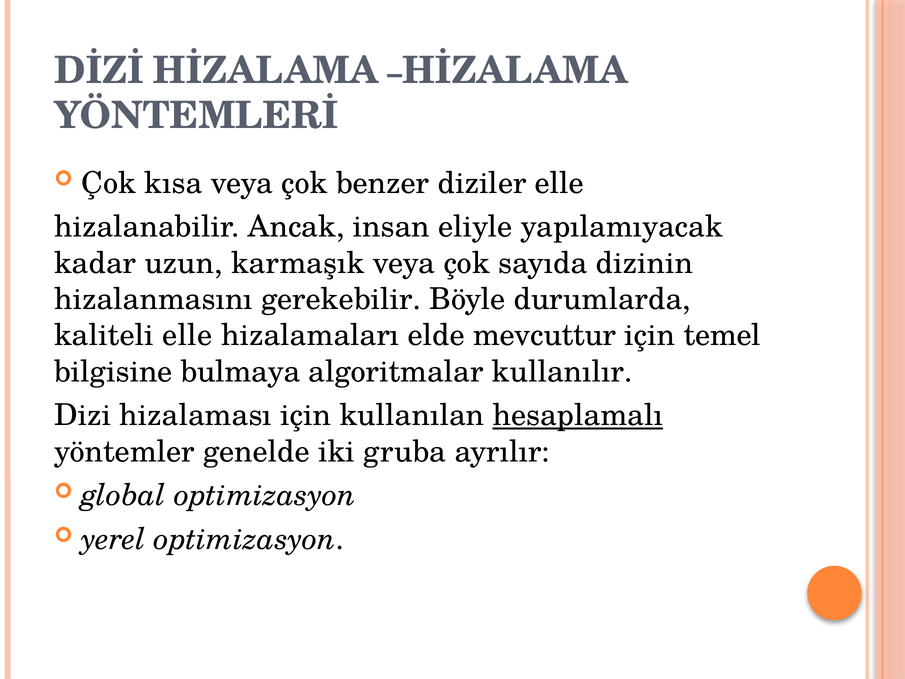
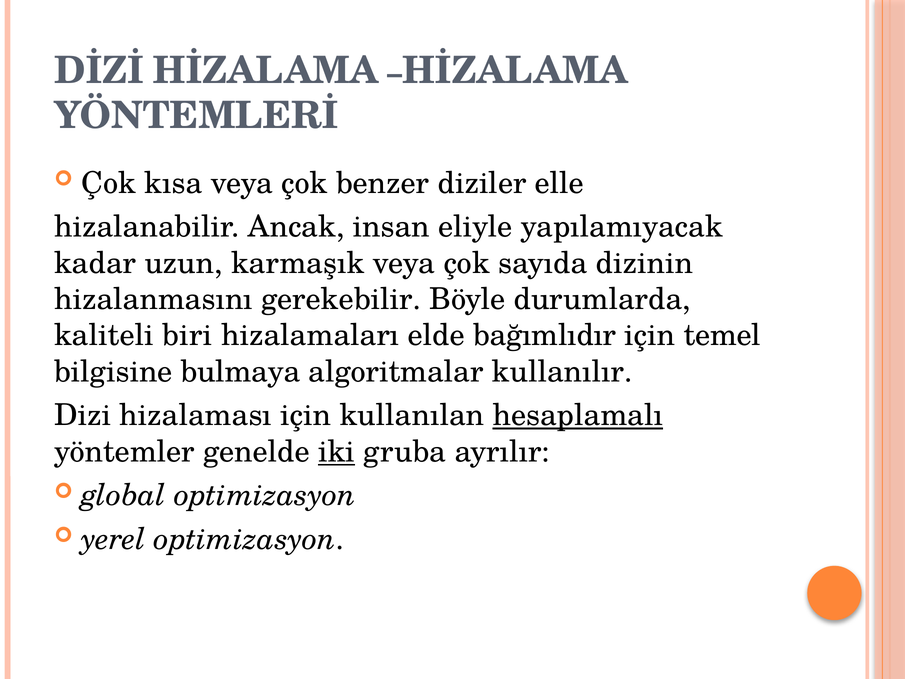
kaliteli elle: elle -> biri (187, 335)
mevcuttur: mevcuttur -> bağımlıdır (545, 335)
iki underline: none -> present (336, 452)
